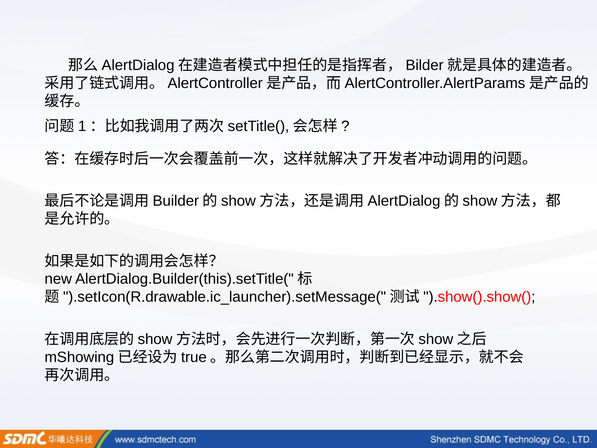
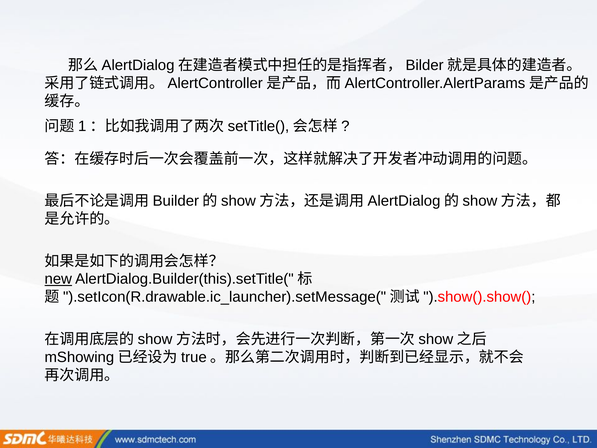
new underline: none -> present (58, 279)
